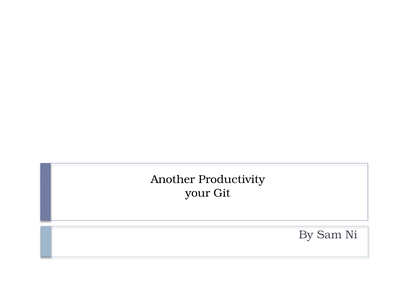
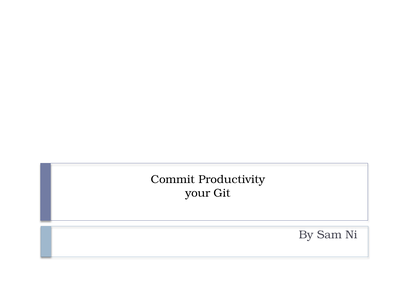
Another: Another -> Commit (173, 179)
